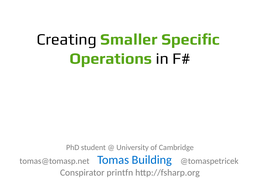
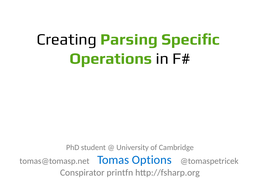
Smaller: Smaller -> Parsing (129, 39)
Building: Building -> Options (152, 160)
